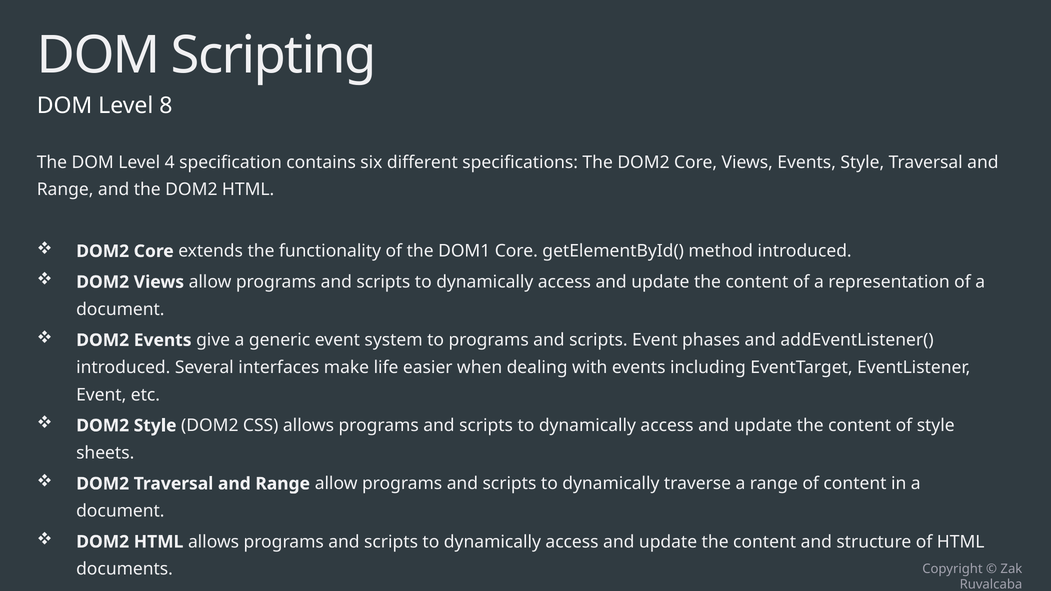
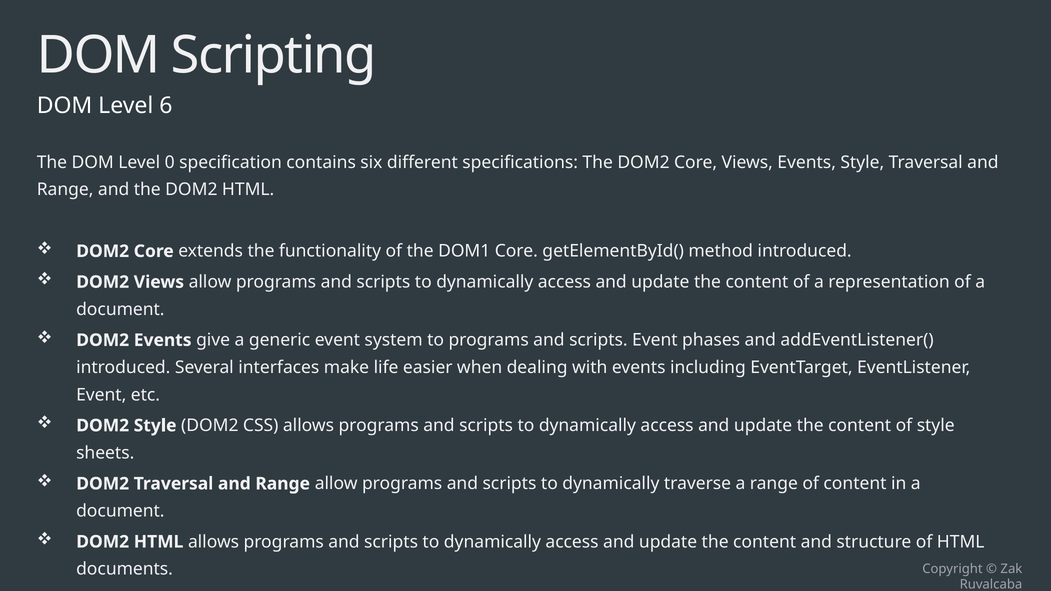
8: 8 -> 6 (166, 106)
4: 4 -> 0 (170, 162)
